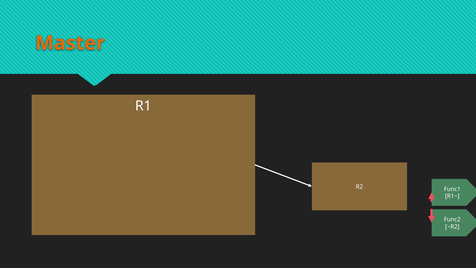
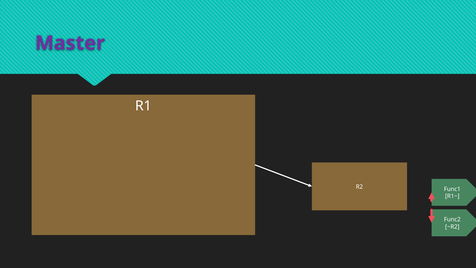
Master colour: orange -> purple (70, 43)
